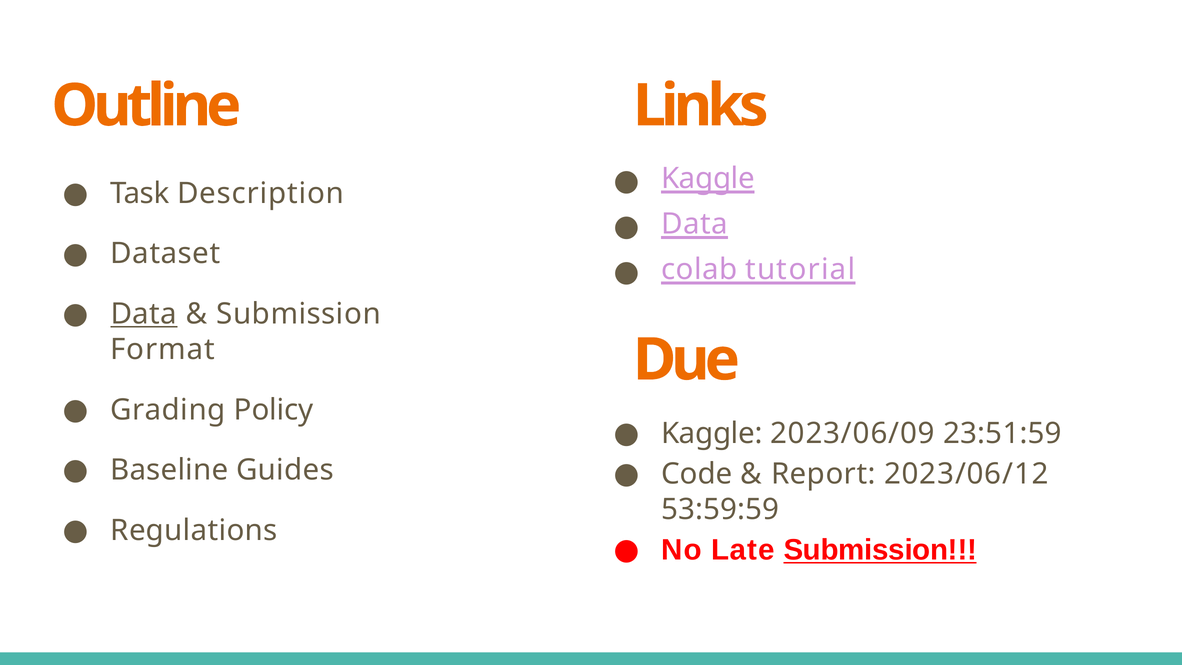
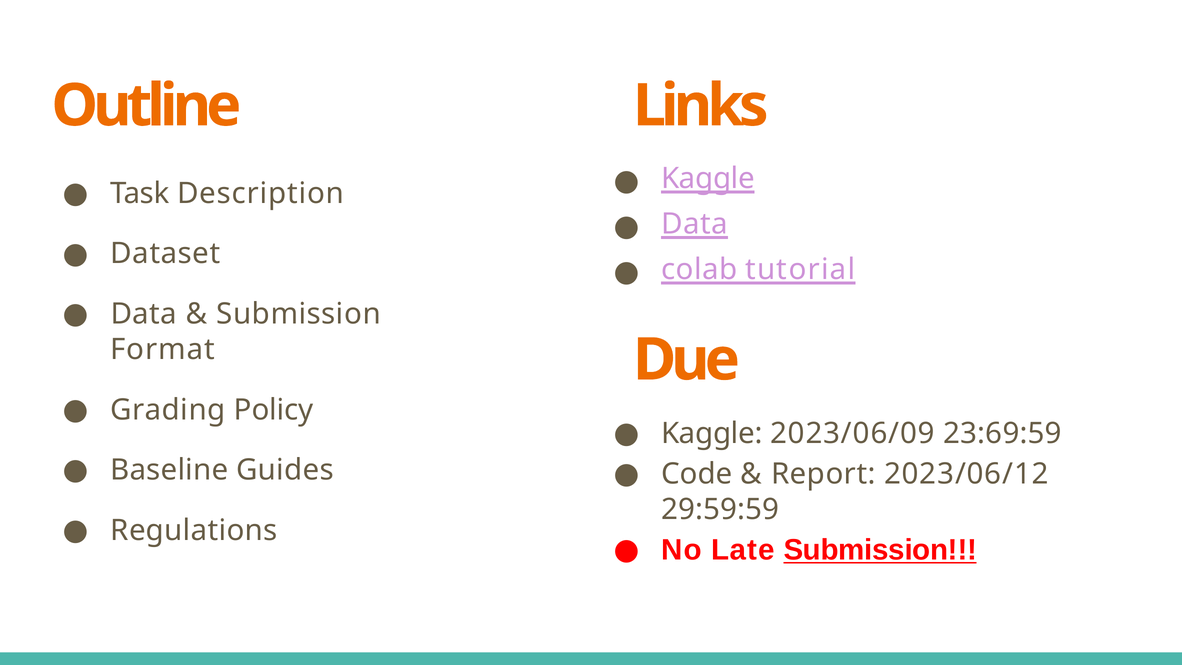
Data underline: present -> none (144, 314)
23:51:59: 23:51:59 -> 23:69:59 (1002, 433)
53:59:59: 53:59:59 -> 29:59:59 (720, 509)
